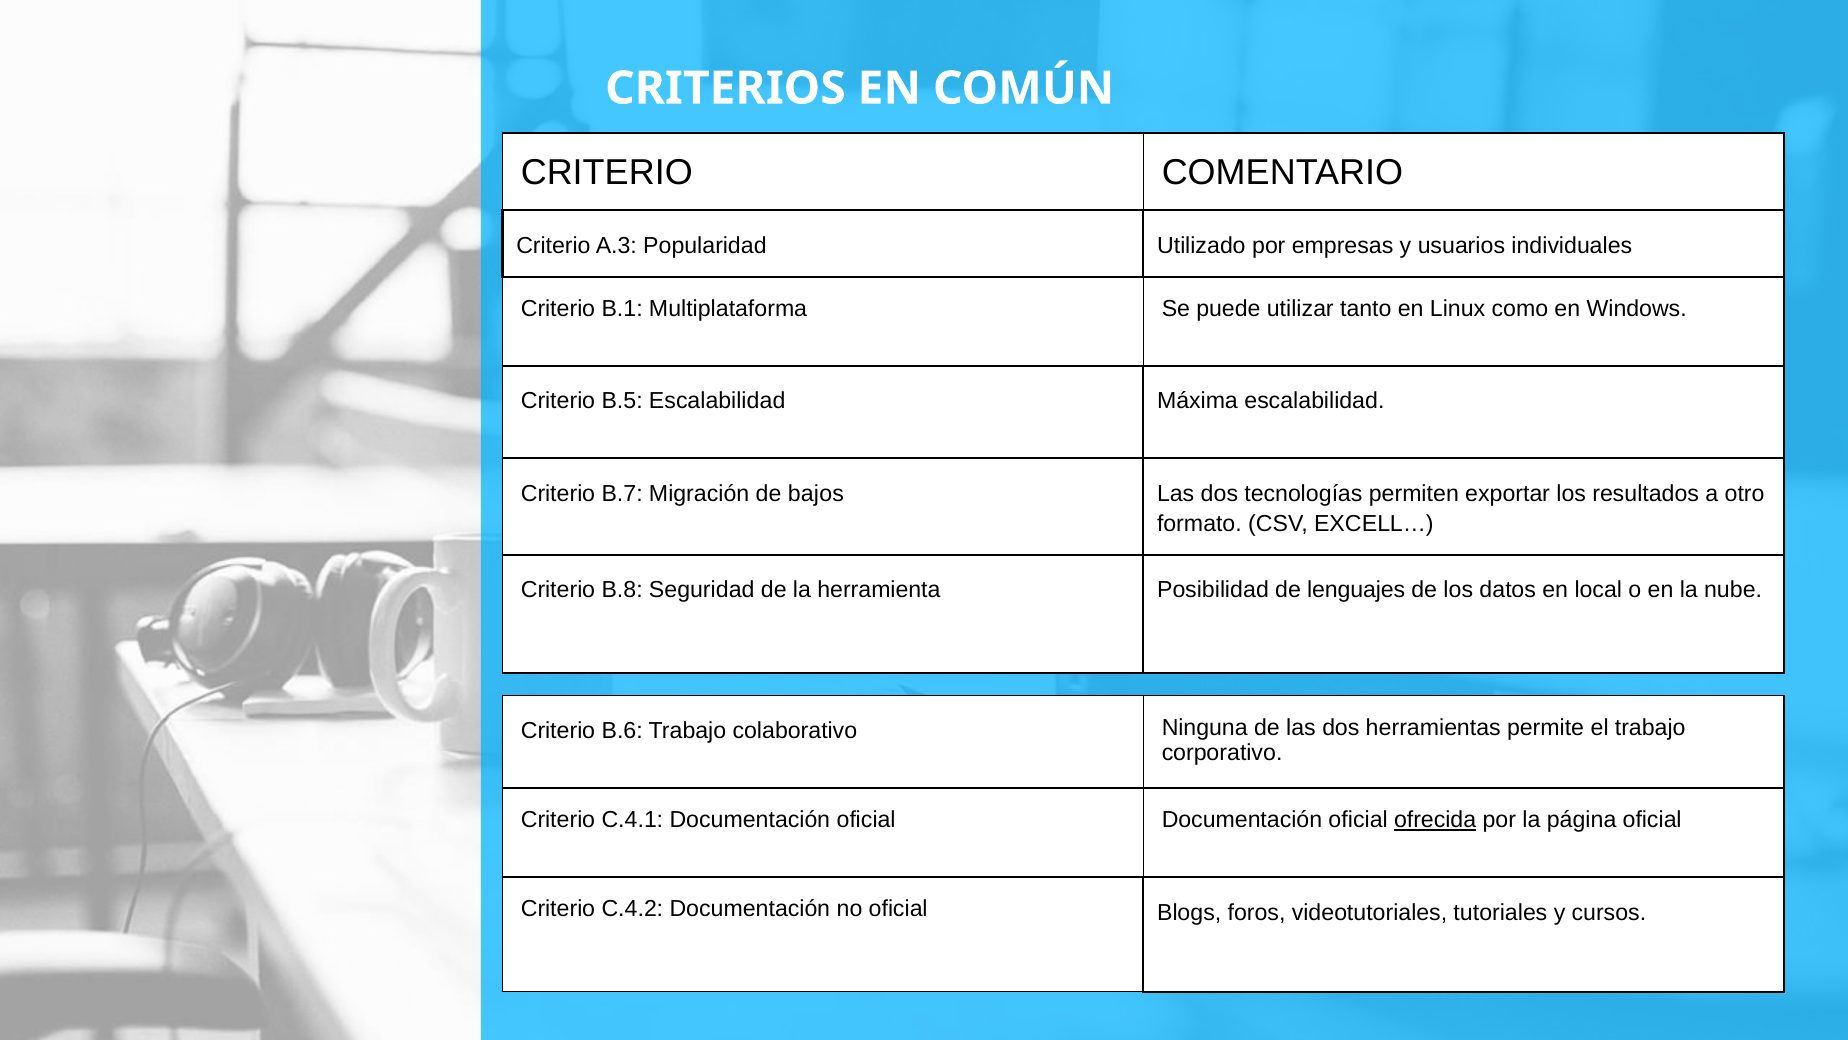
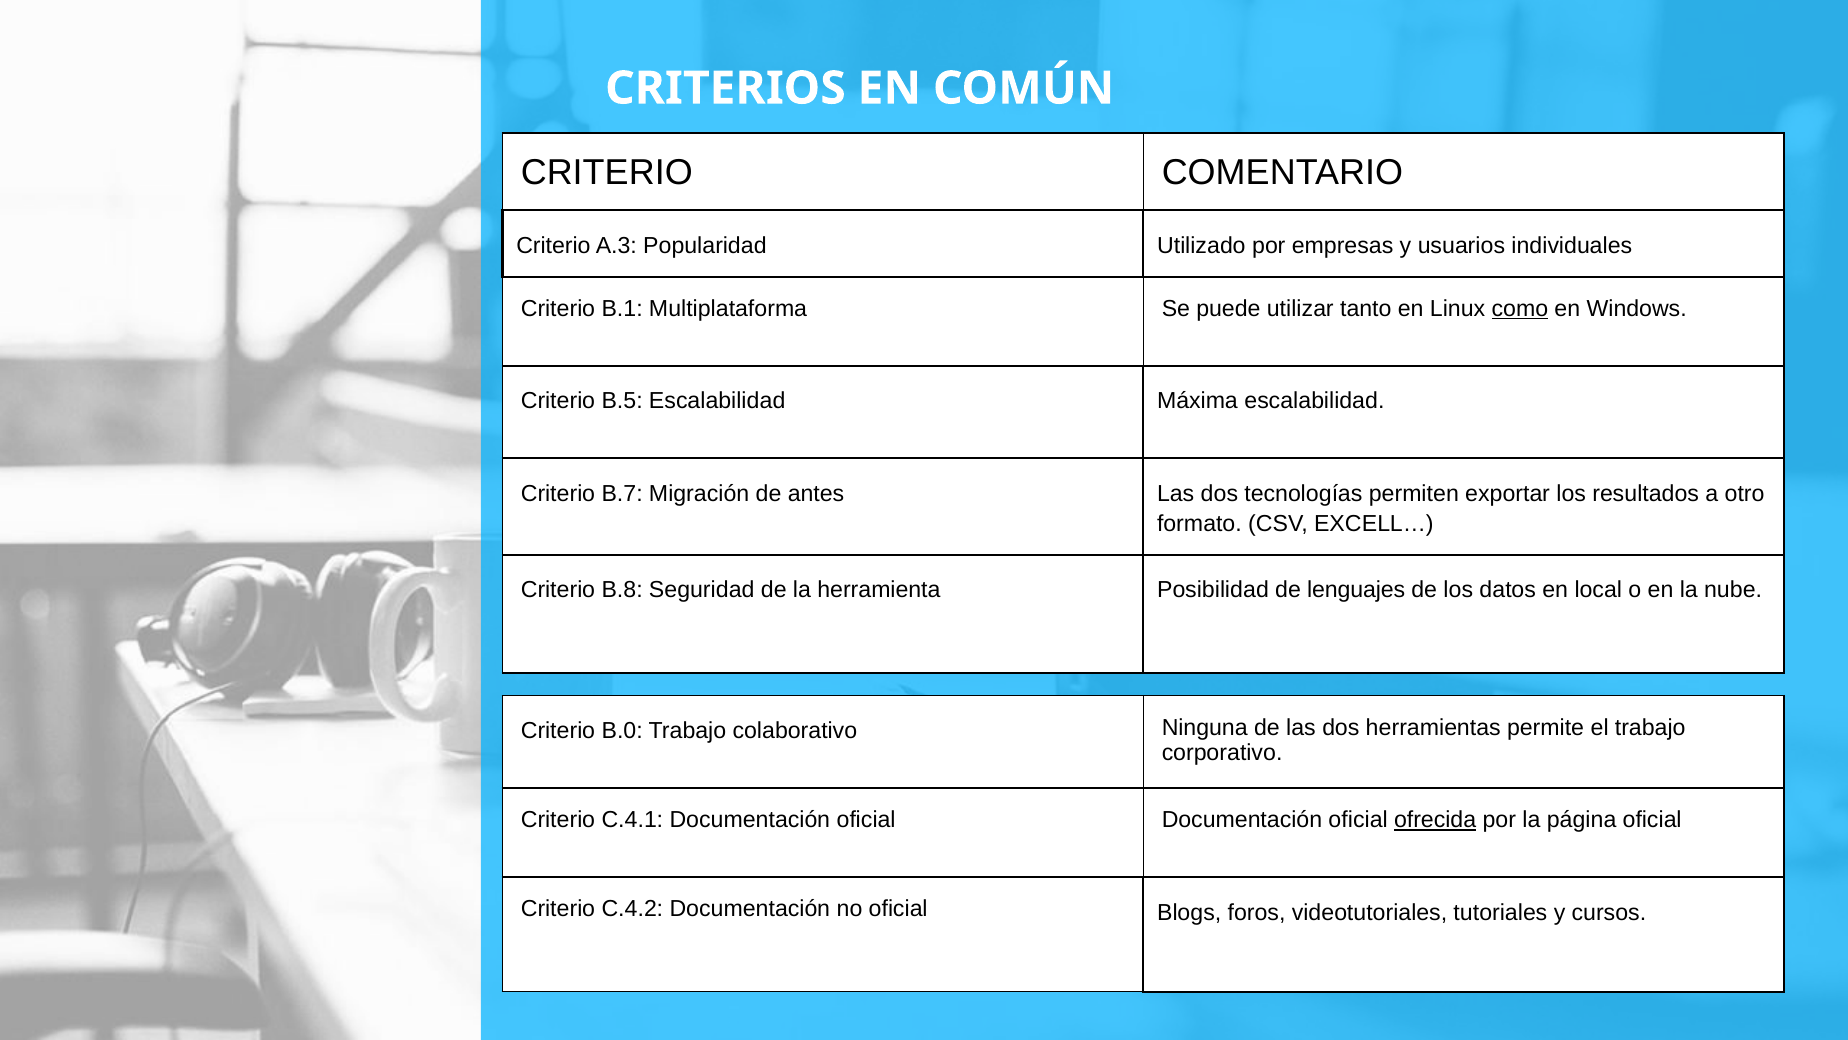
como underline: none -> present (1520, 309)
bajos: bajos -> antes (816, 494)
B.6: B.6 -> B.0 (622, 731)
